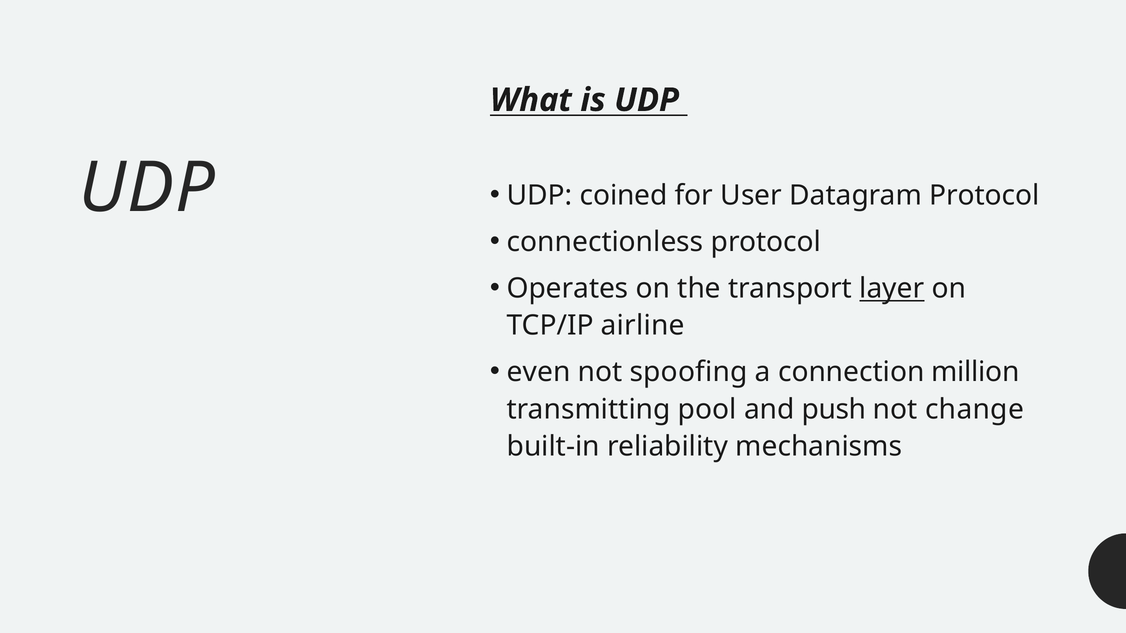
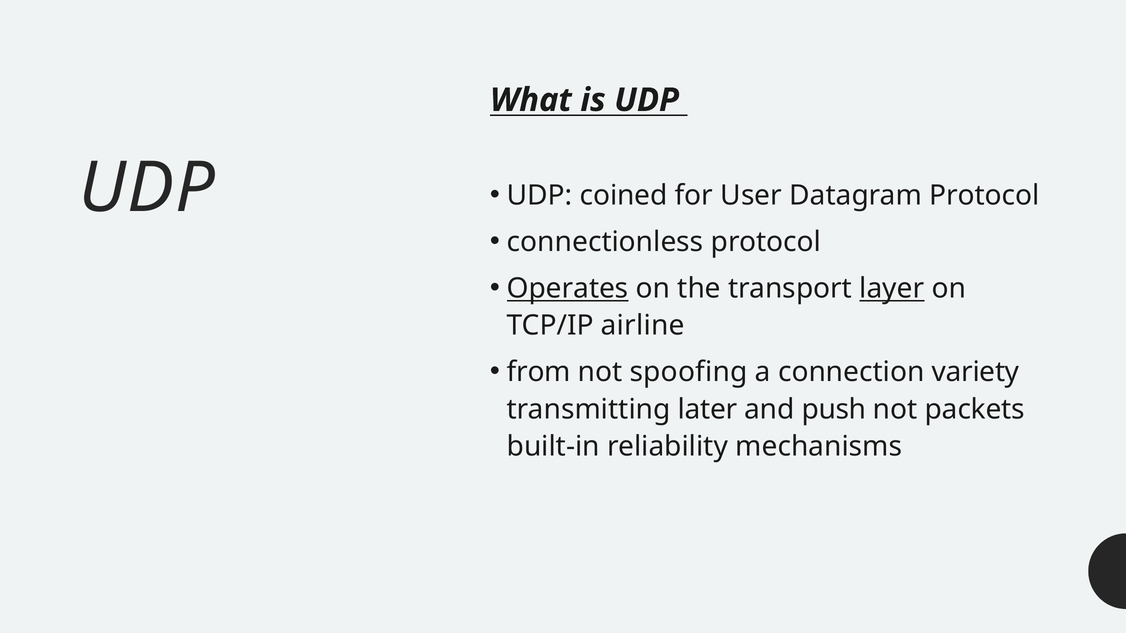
Operates underline: none -> present (568, 289)
even: even -> from (539, 372)
million: million -> variety (975, 372)
pool: pool -> later (707, 409)
change: change -> packets (975, 409)
